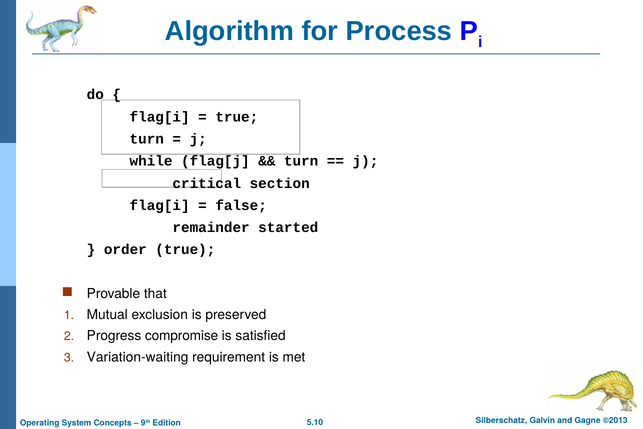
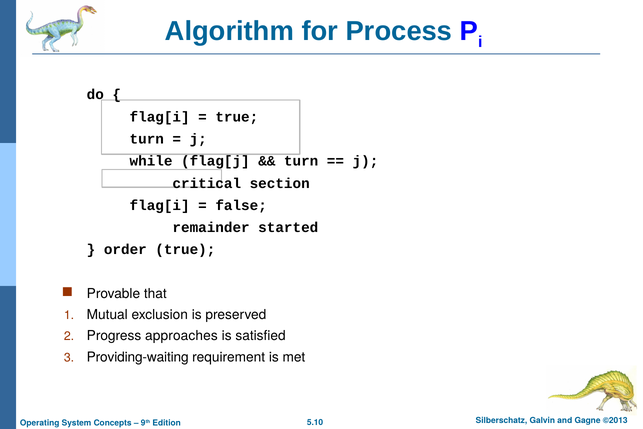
compromise: compromise -> approaches (181, 336)
Variation-waiting: Variation-waiting -> Providing-waiting (138, 357)
